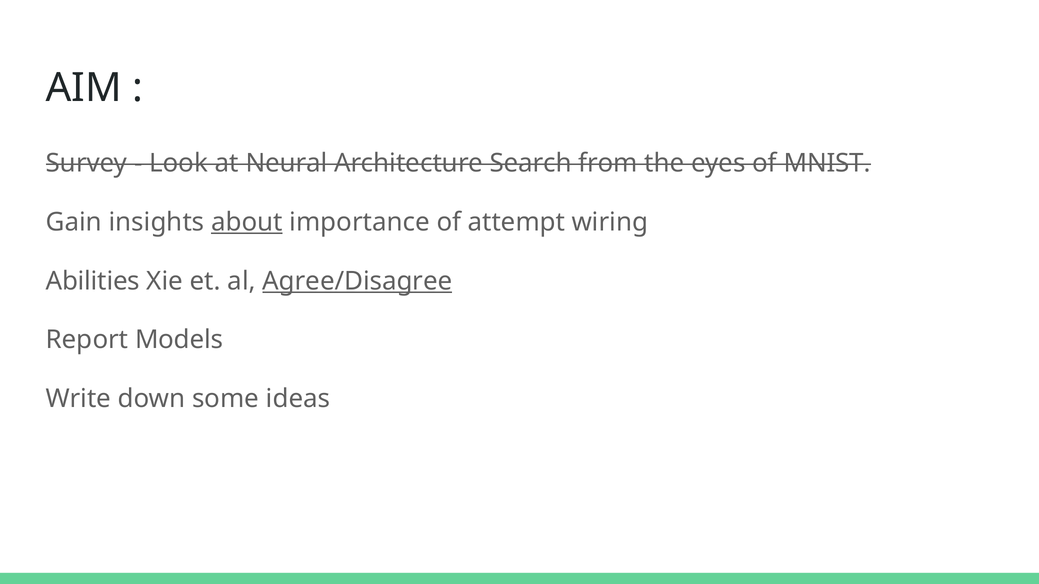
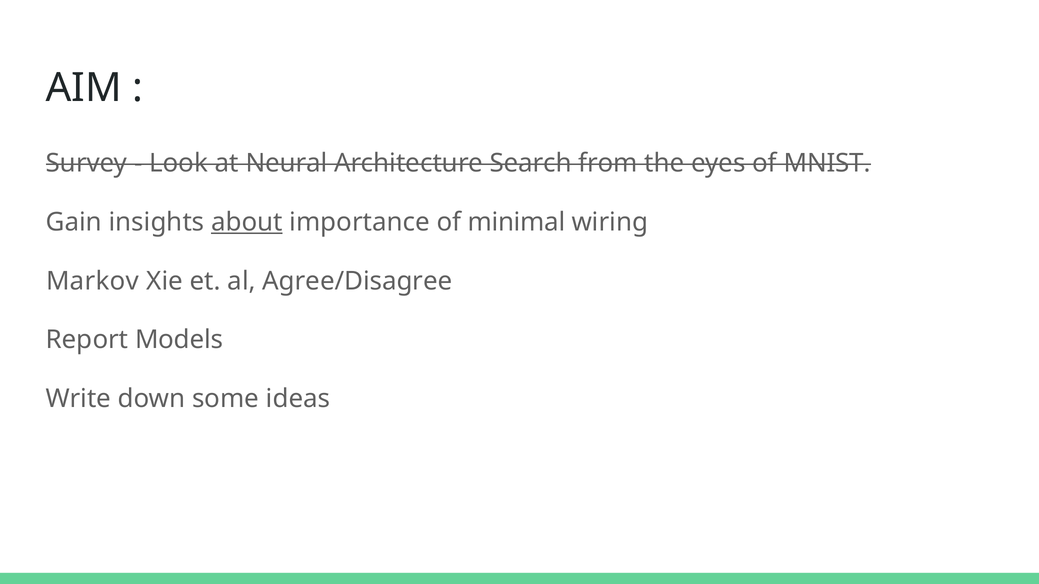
attempt: attempt -> minimal (517, 222)
Abilities: Abilities -> Markov (93, 281)
Agree/Disagree underline: present -> none (357, 281)
